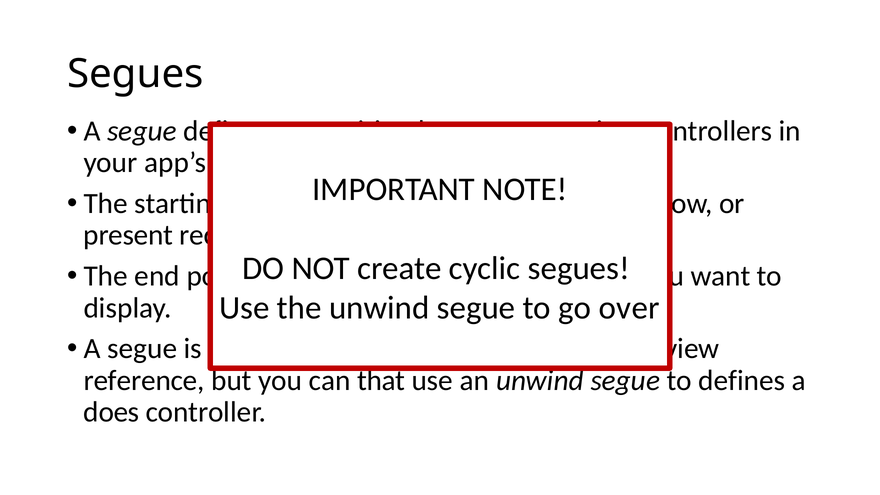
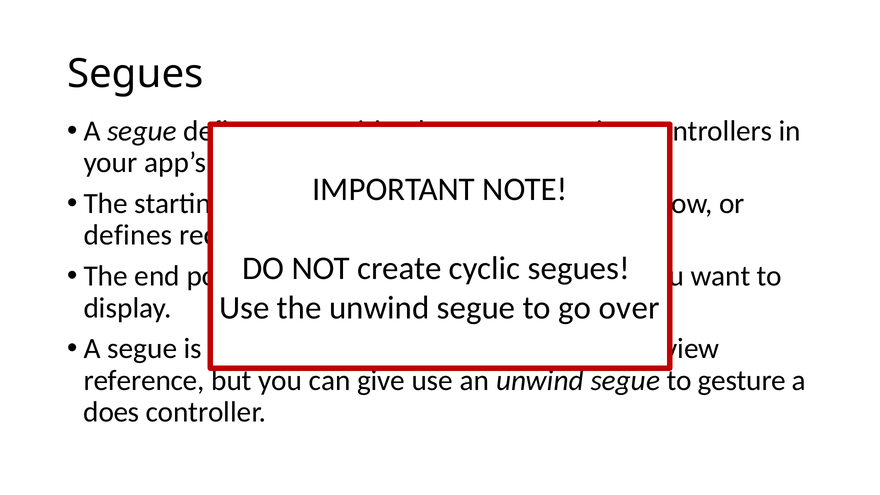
present: present -> defines (128, 235)
can that: that -> give (381, 380)
to defines: defines -> gesture (742, 380)
